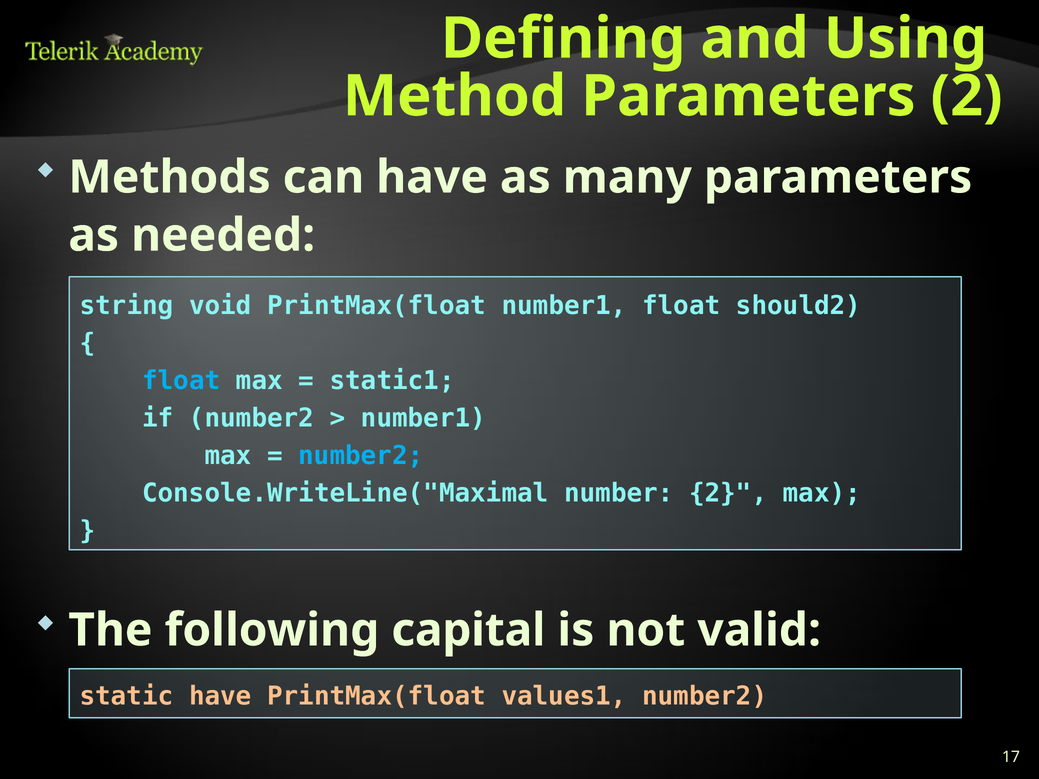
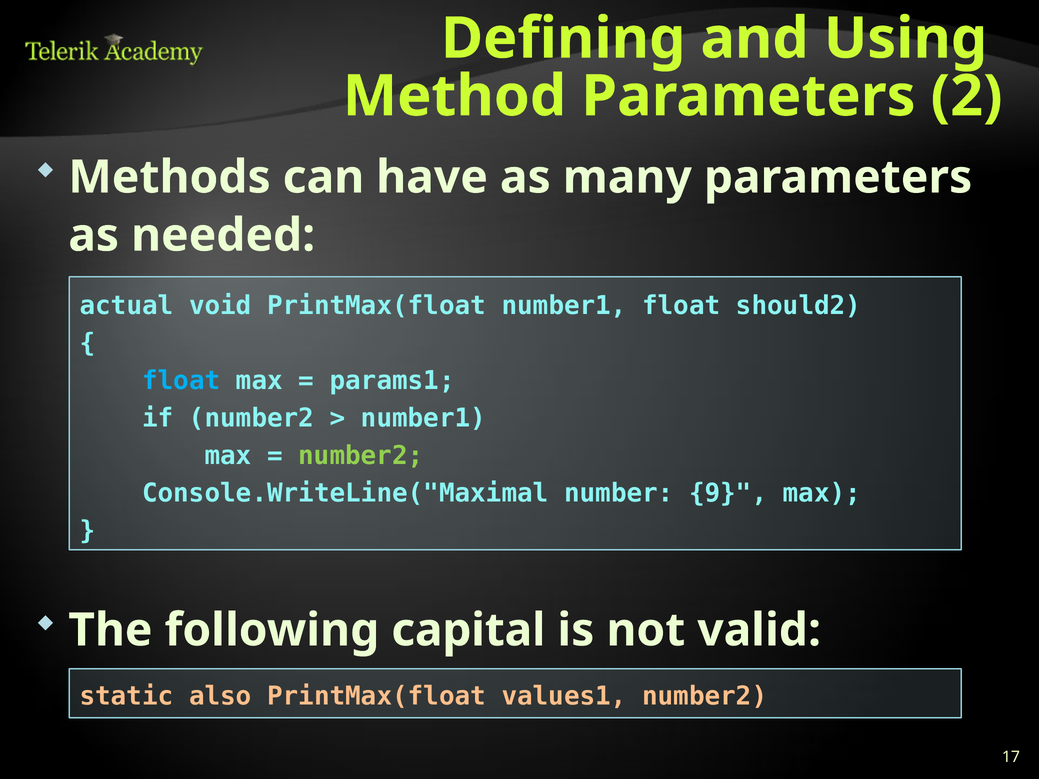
string: string -> actual (127, 306)
static1: static1 -> params1 (392, 381)
number2 colour: light blue -> light green (361, 456)
number 2: 2 -> 9 (728, 493)
static have: have -> also (220, 696)
